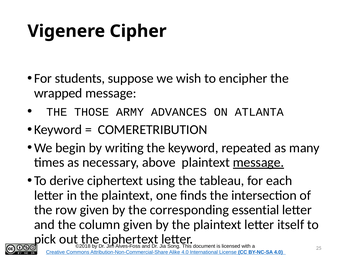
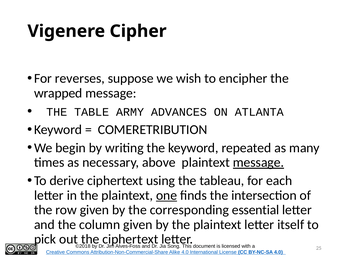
students: students -> reverses (80, 79)
THOSE: THOSE -> TABLE (92, 112)
one underline: none -> present (167, 196)
